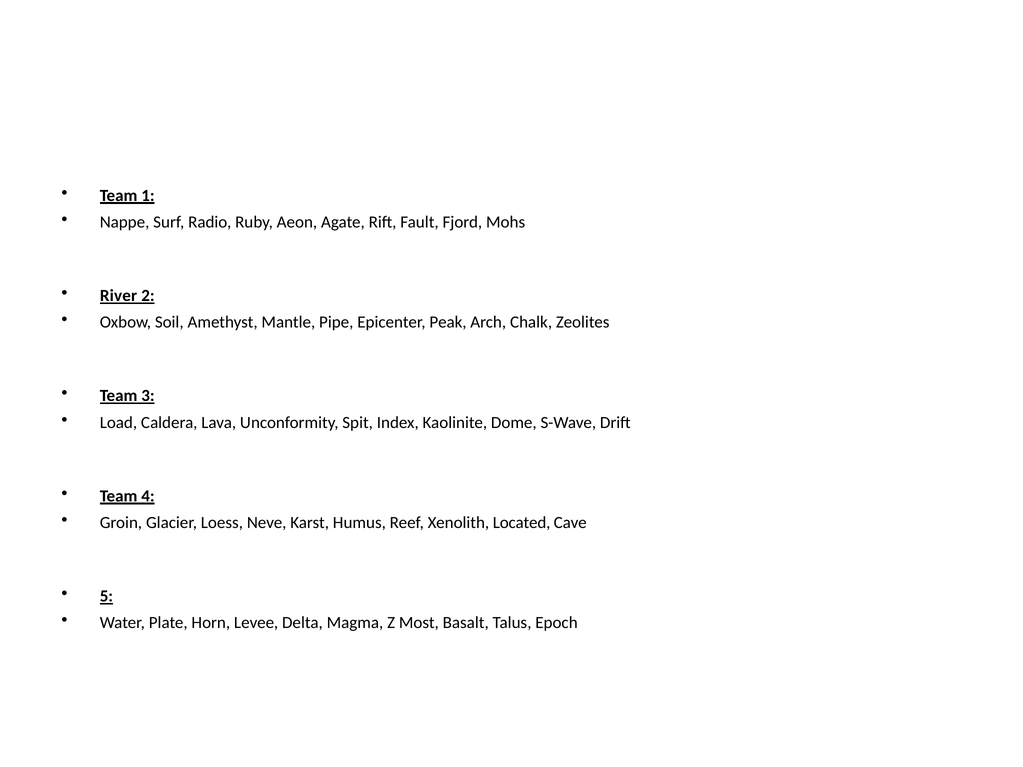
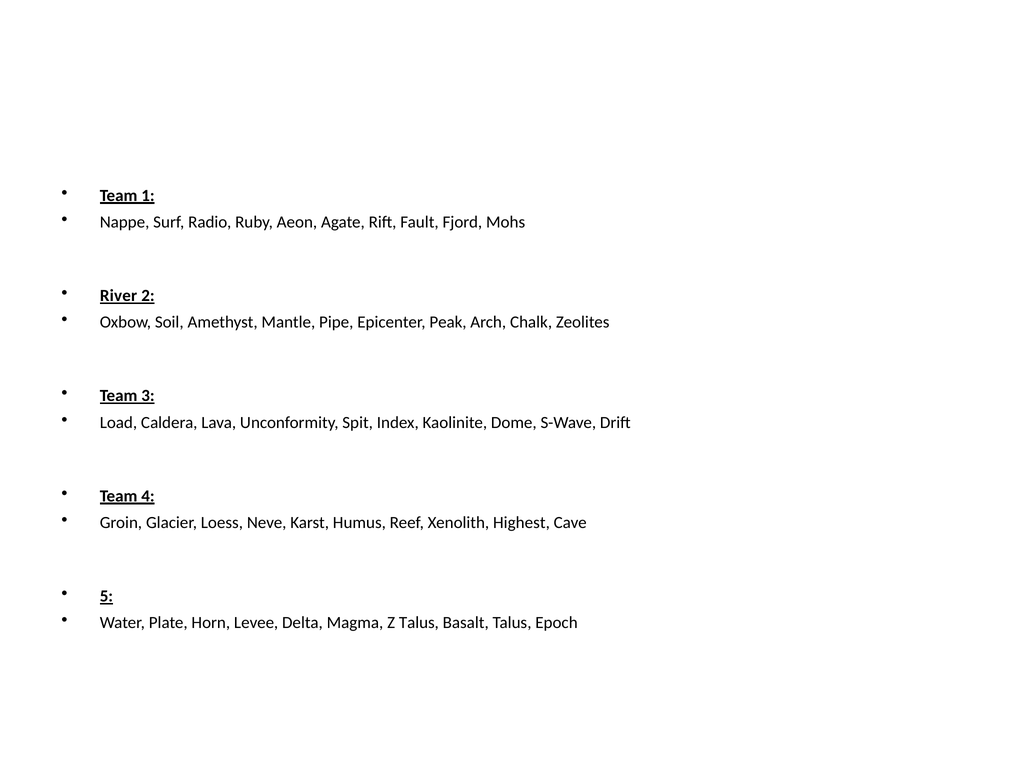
Located: Located -> Highest (521, 523)
Z Most: Most -> Talus (419, 623)
